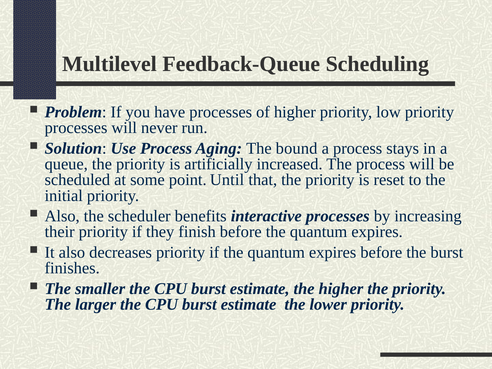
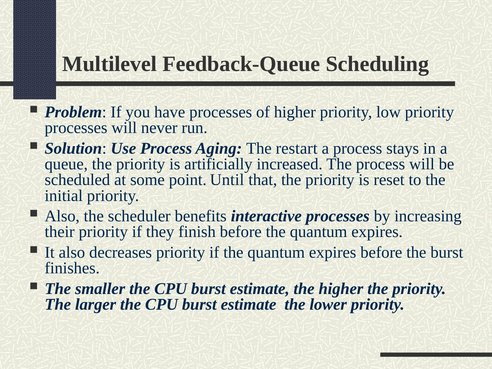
bound: bound -> restart (297, 148)
